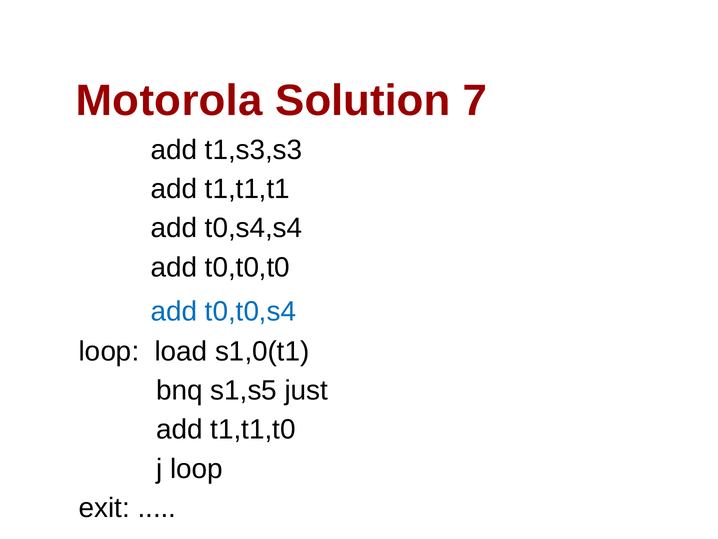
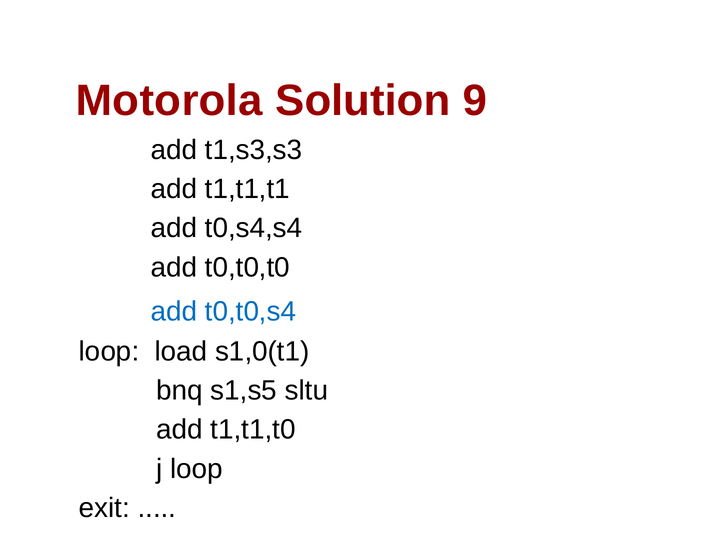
7: 7 -> 9 (475, 101)
just: just -> sltu (306, 390)
